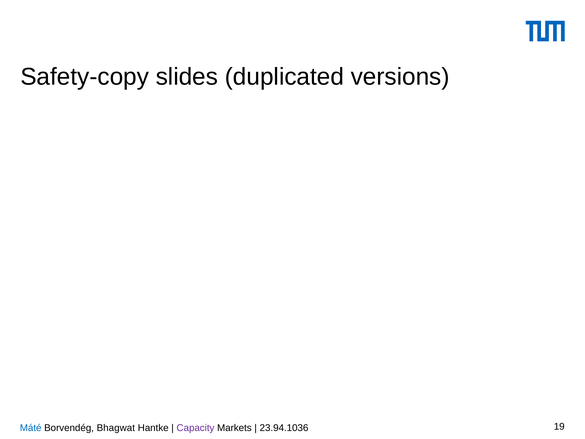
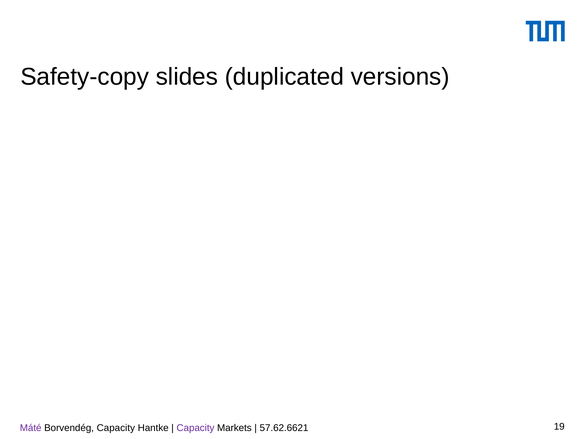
Máté colour: blue -> purple (31, 428)
Borvendég Bhagwat: Bhagwat -> Capacity (116, 428)
23.94.1036: 23.94.1036 -> 57.62.6621 (284, 428)
